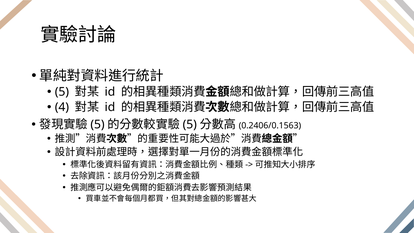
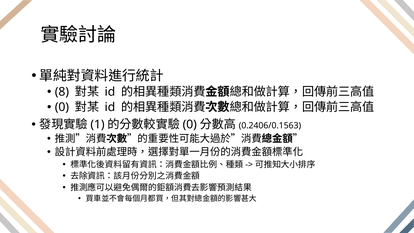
5: 5 -> 8 (62, 92)
4: 4 -> 0 (62, 107)
5: 5 -> 1 (98, 124)
5: 5 -> 0 (190, 124)
